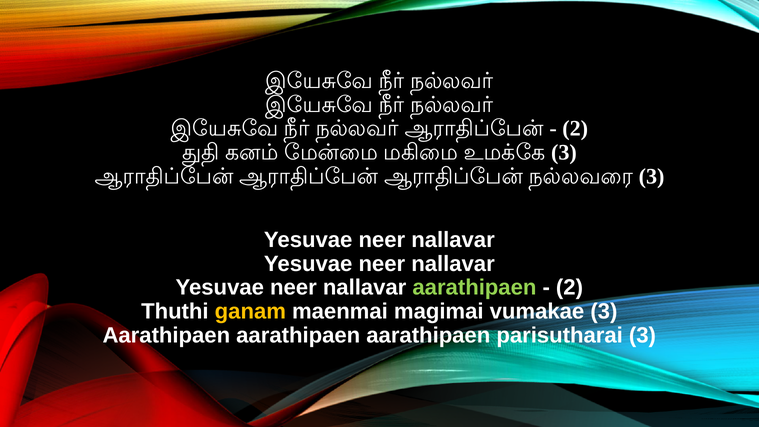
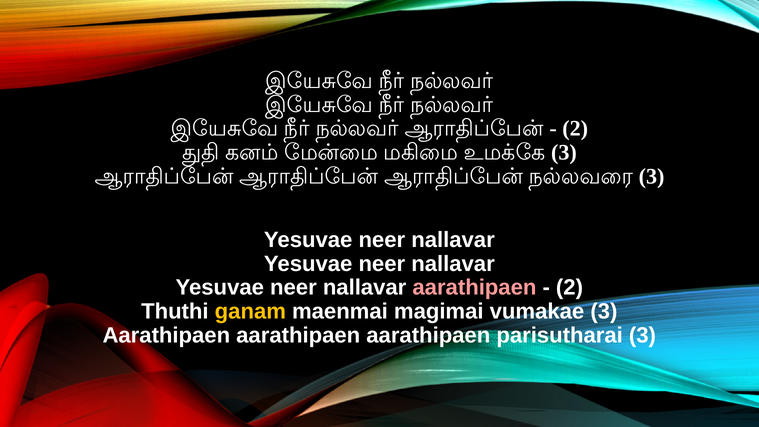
aarathipaen colour: light green -> pink (474, 288)
